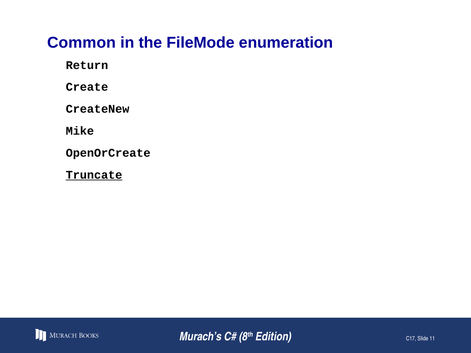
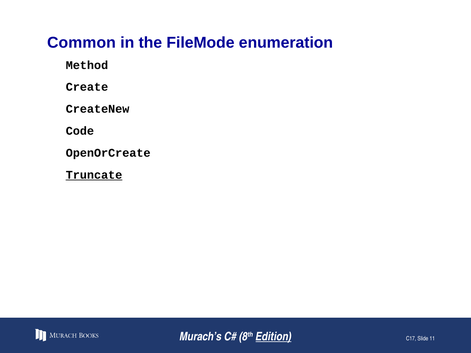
Return: Return -> Method (87, 65)
Mike: Mike -> Code (80, 131)
Edition underline: none -> present (273, 337)
